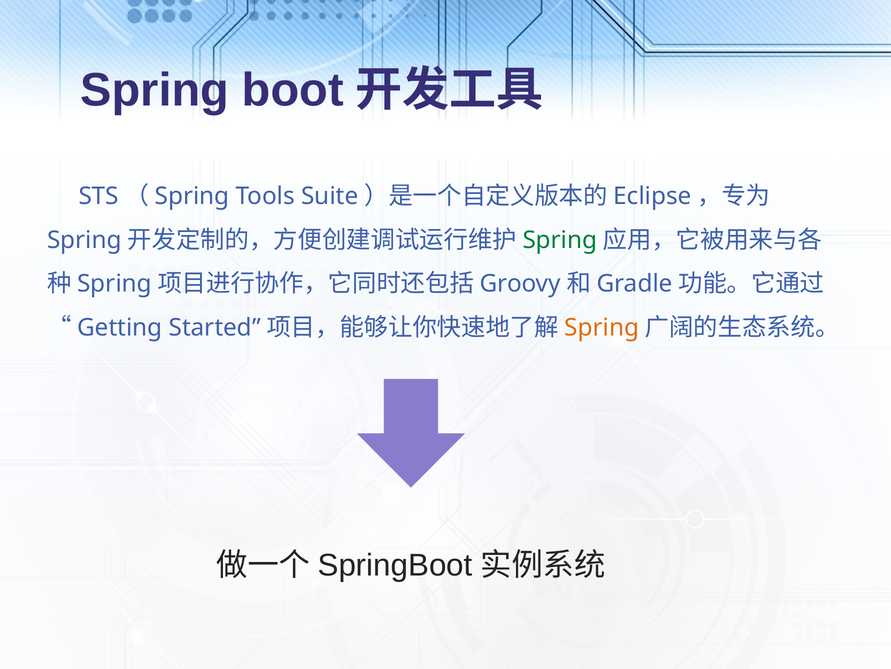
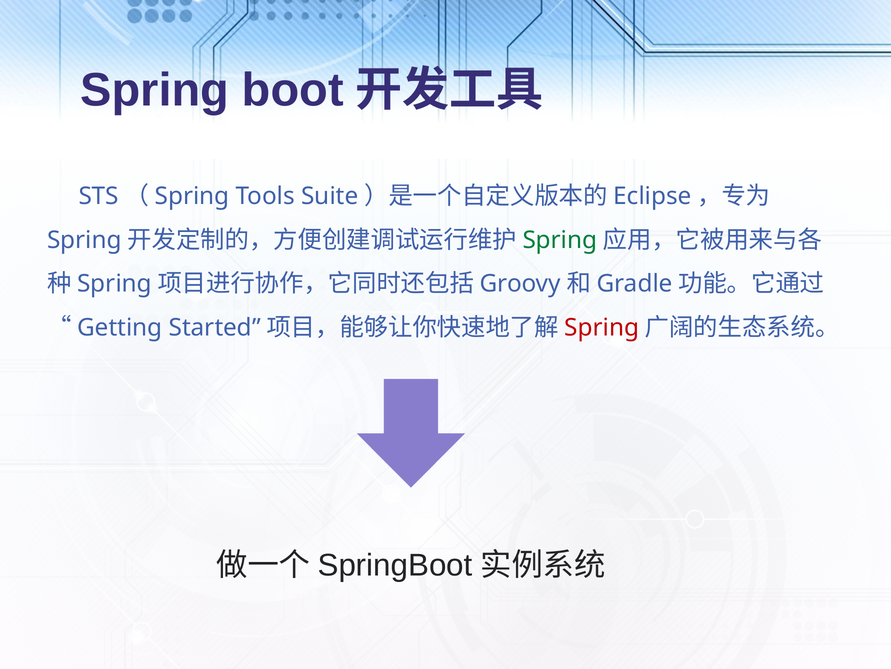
Spring colour: orange -> red (602, 328)
